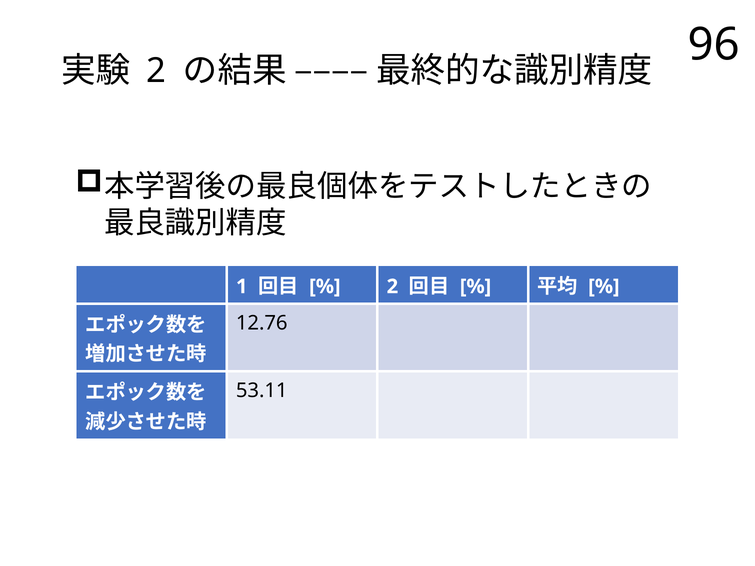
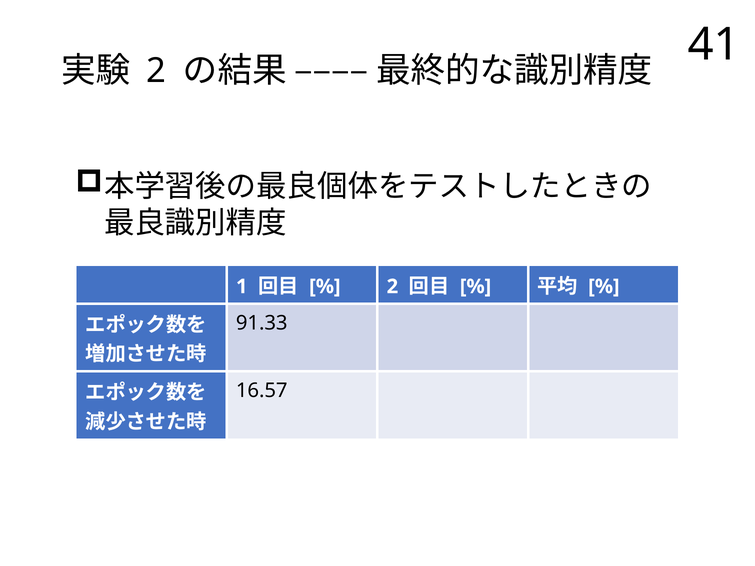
96: 96 -> 41 (714, 45)
12.76: 12.76 -> 91.33 (262, 323)
53.11: 53.11 -> 16.57 (262, 391)
